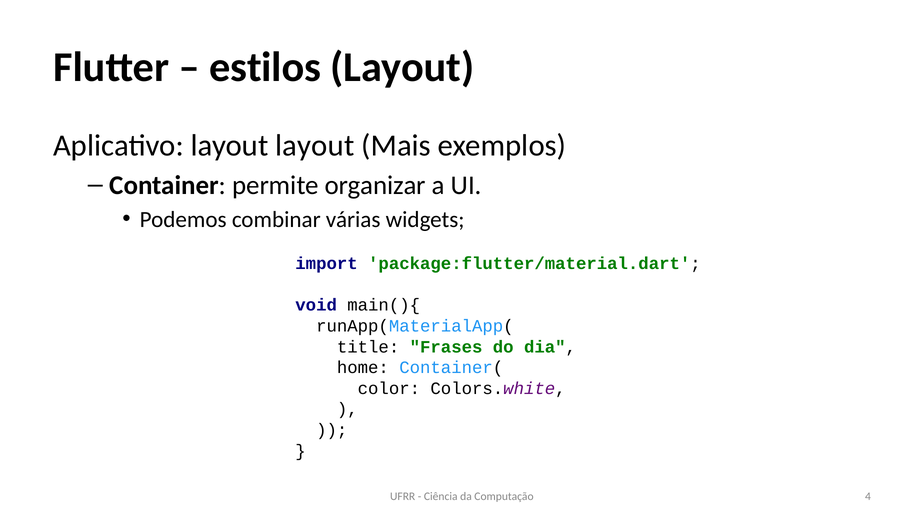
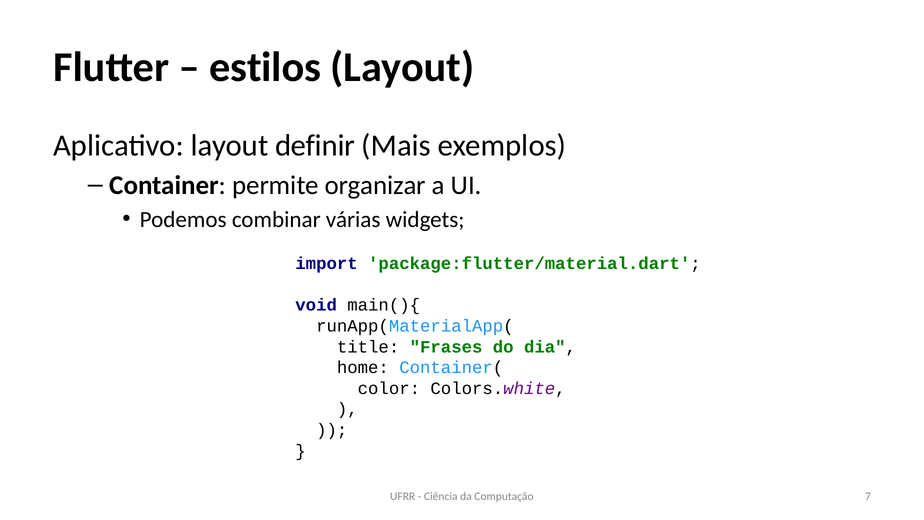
layout layout: layout -> definir (315, 145)
4: 4 -> 7 (868, 496)
